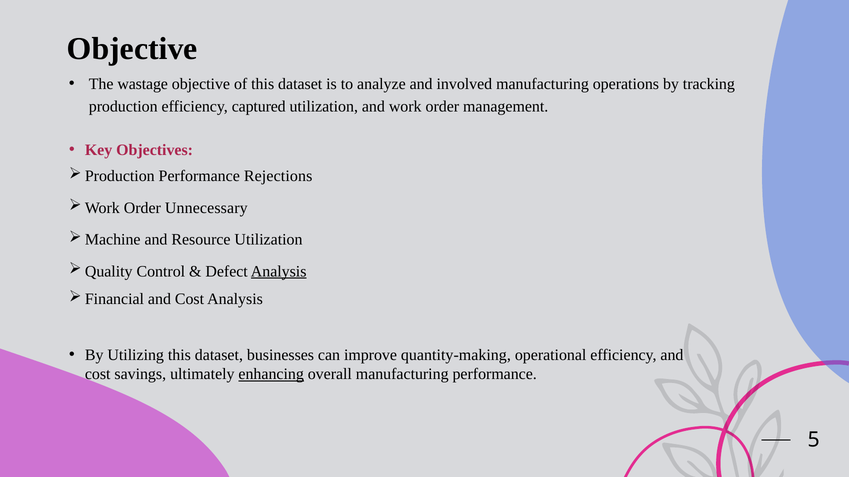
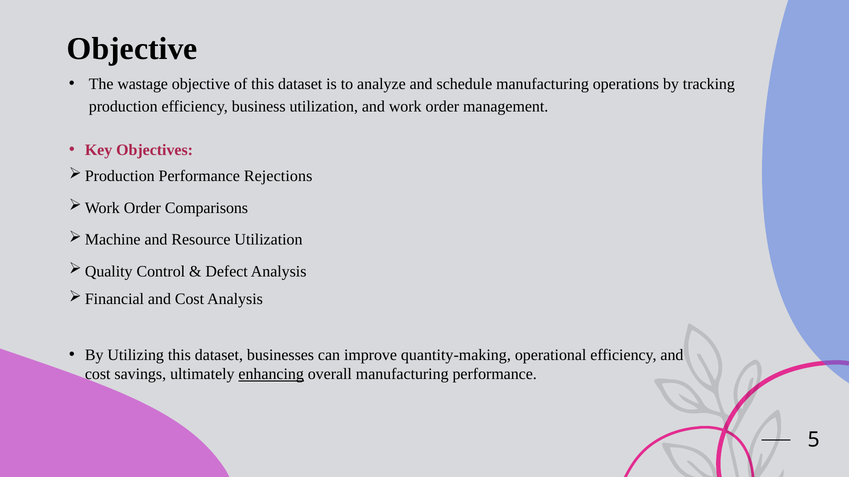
involved: involved -> schedule (464, 84)
captured: captured -> business (259, 107)
Unnecessary: Unnecessary -> Comparisons (206, 208)
Analysis underline: present -> none (279, 272)
